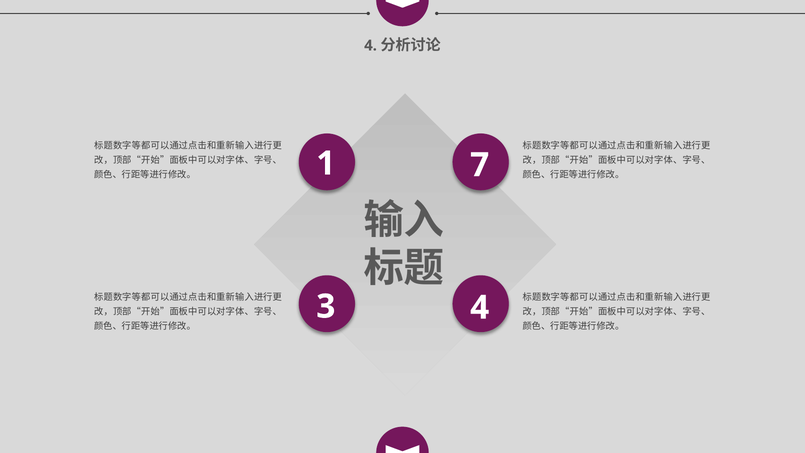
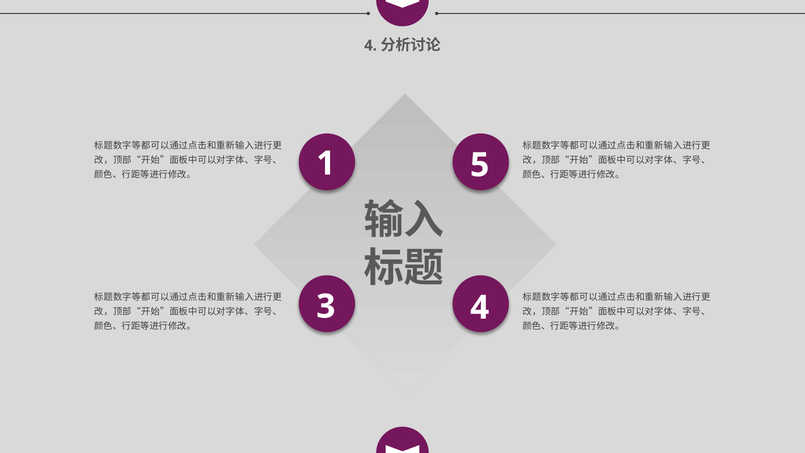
7: 7 -> 5 (480, 165)
